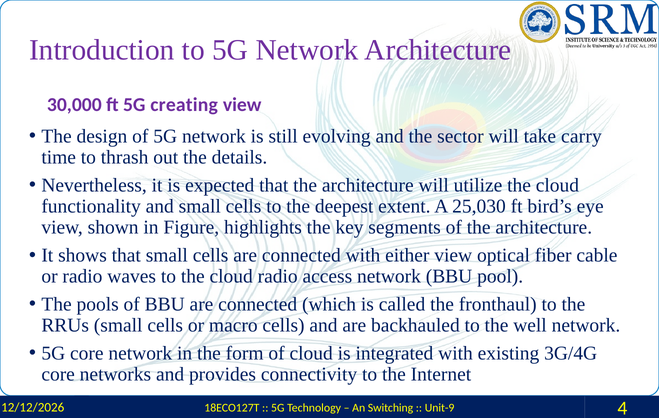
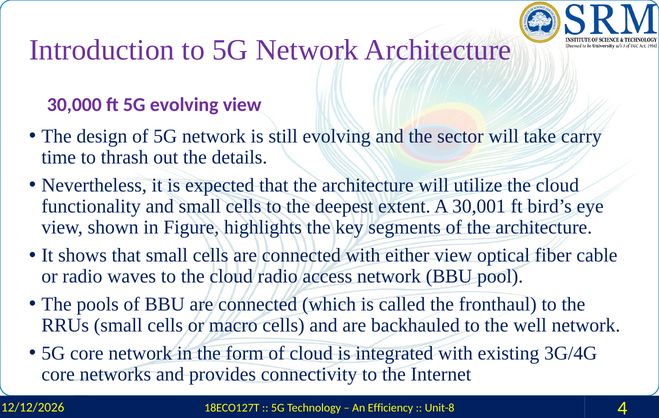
5G creating: creating -> evolving (184, 104)
25,030: 25,030 -> 30,001 (479, 206)
Switching: Switching -> Efficiency (391, 407)
Unit-9: Unit-9 -> Unit-8 (440, 407)
